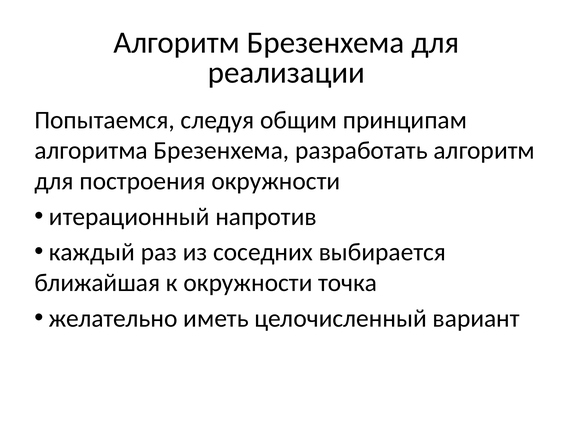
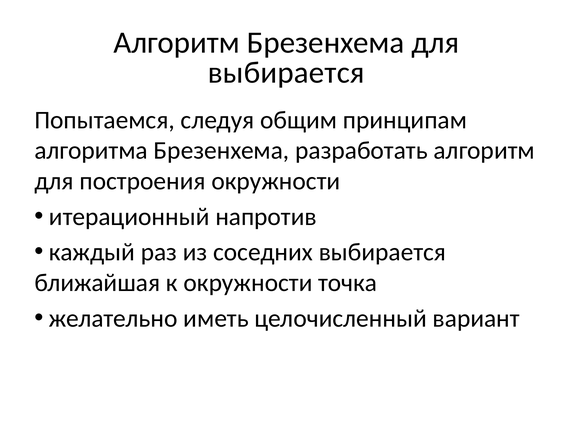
реализации: реализации -> выбирается (286, 73)
